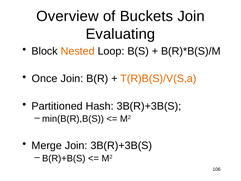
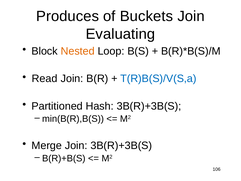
Overview: Overview -> Produces (68, 16)
Once: Once -> Read (45, 79)
T(R)B(S)/V(S,a colour: orange -> blue (158, 79)
